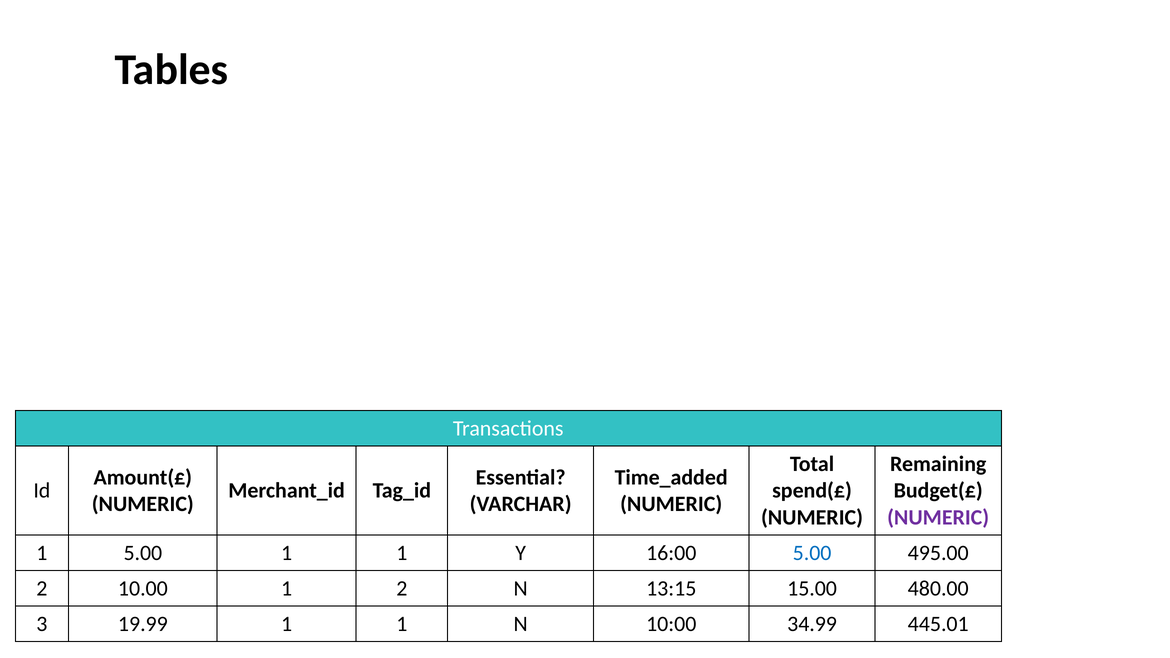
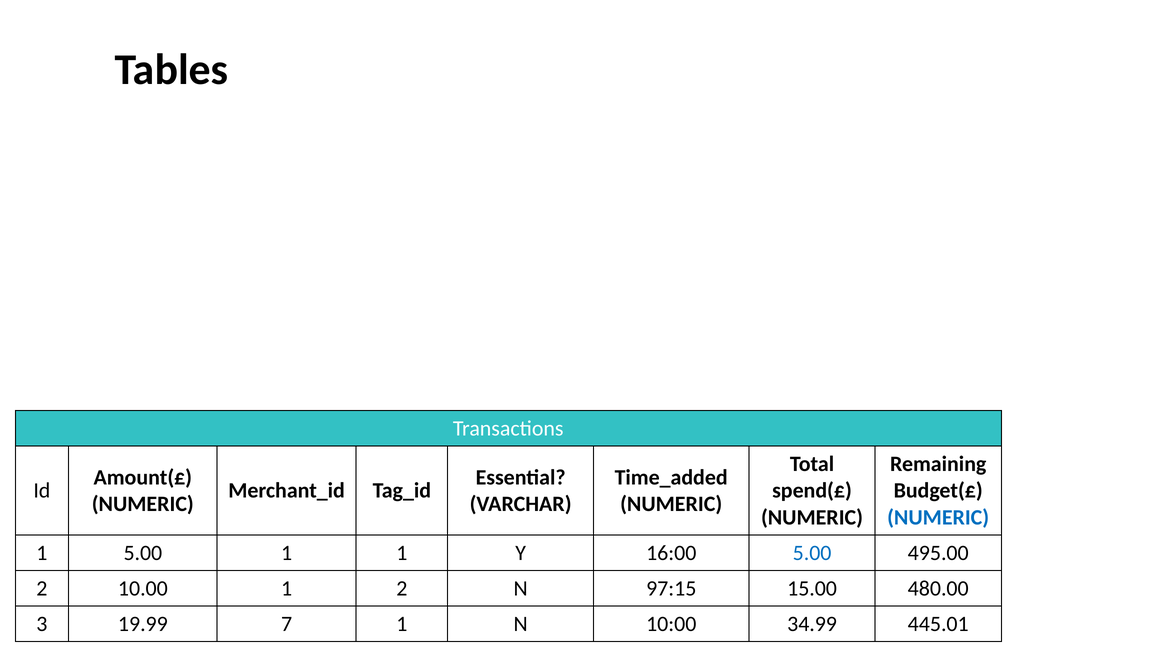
NUMERIC colour: purple -> blue (938, 518)
13:15: 13:15 -> 97:15 (671, 589)
19.99 1: 1 -> 7 (287, 624)
